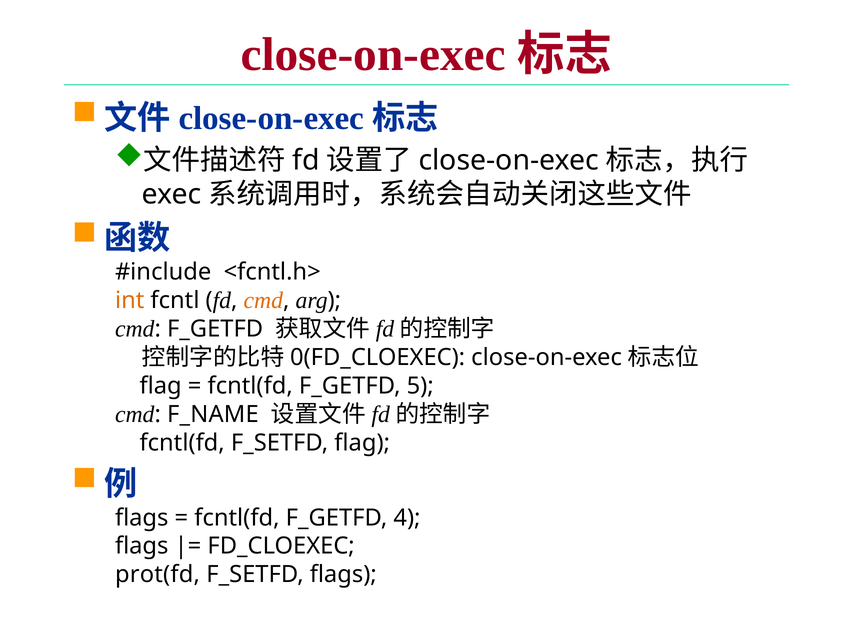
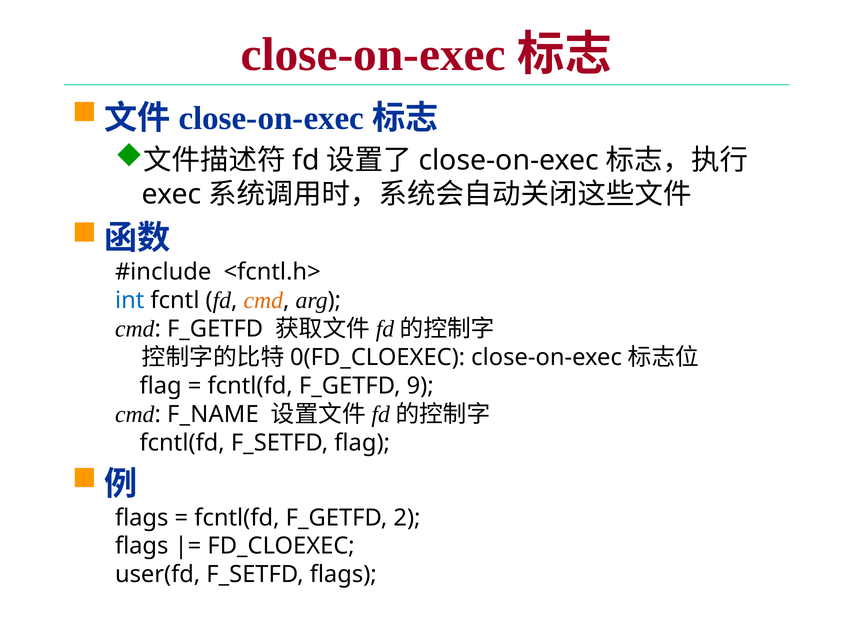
int colour: orange -> blue (130, 300)
5: 5 -> 9 (420, 386)
4: 4 -> 2 (407, 517)
prot(fd: prot(fd -> user(fd (158, 574)
